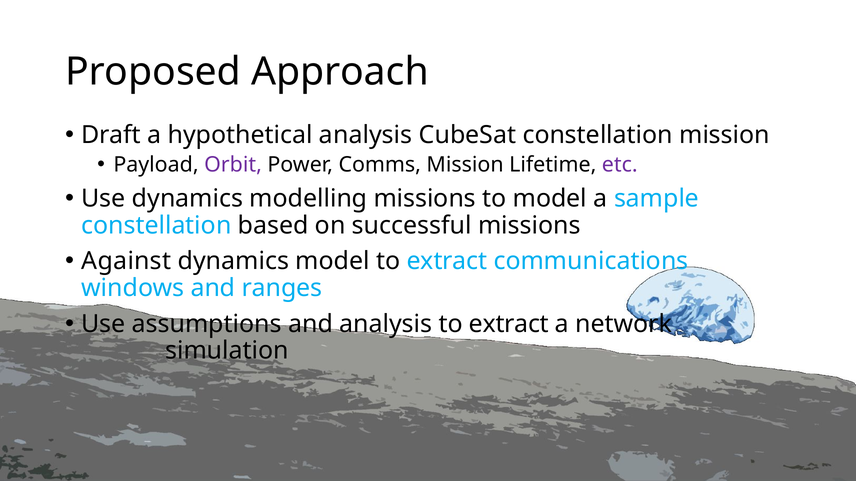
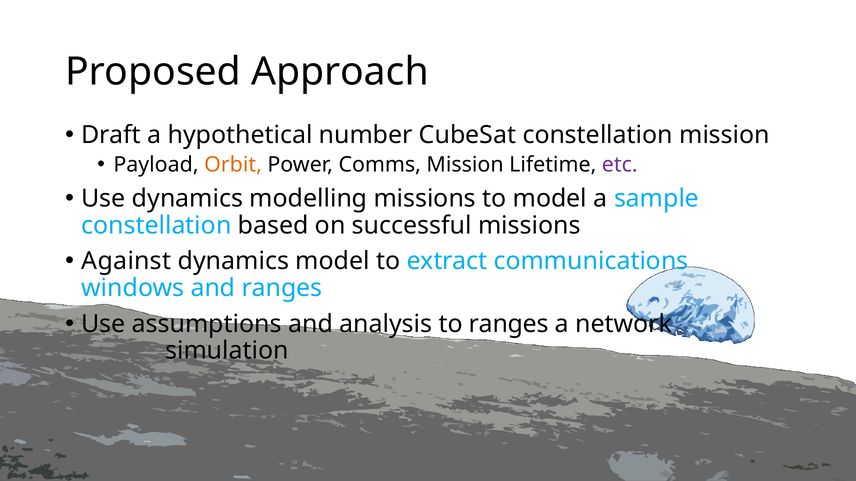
hypothetical analysis: analysis -> number (366, 135)
Orbit colour: purple -> orange (233, 165)
analysis to extract: extract -> ranges (509, 324)
